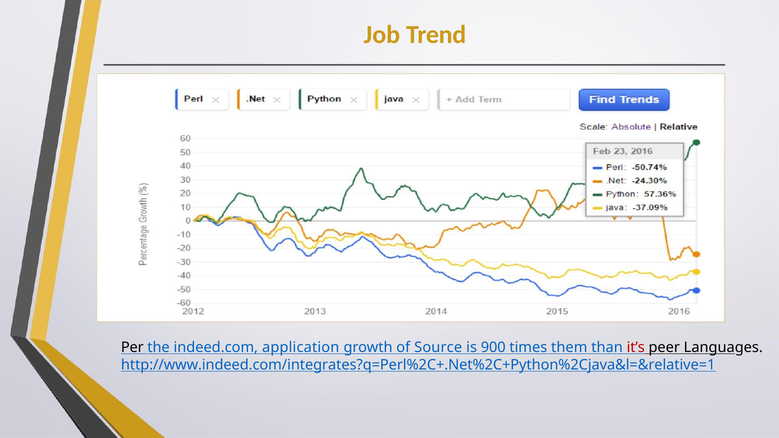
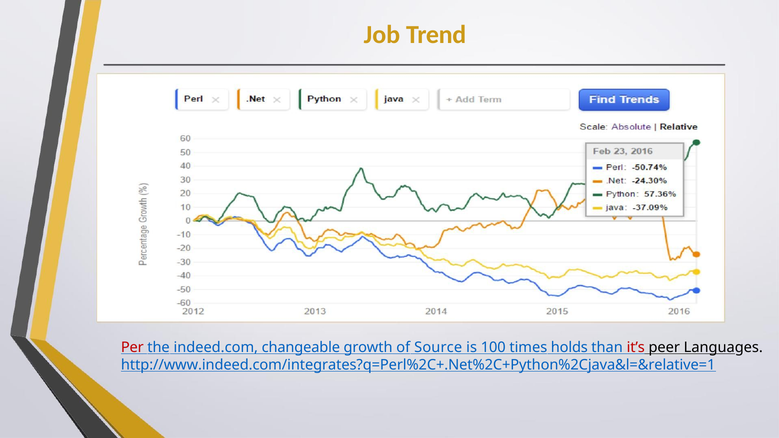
Per colour: black -> red (132, 347)
application: application -> changeable (301, 347)
900: 900 -> 100 (493, 347)
them: them -> holds (569, 347)
